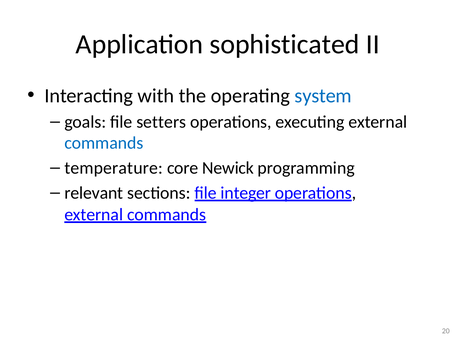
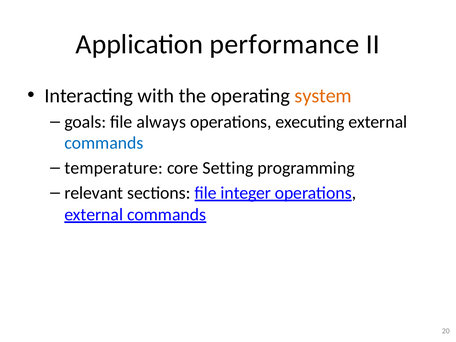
sophisticated: sophisticated -> performance (284, 44)
system colour: blue -> orange (323, 96)
setters: setters -> always (161, 122)
Newick: Newick -> Setting (228, 168)
